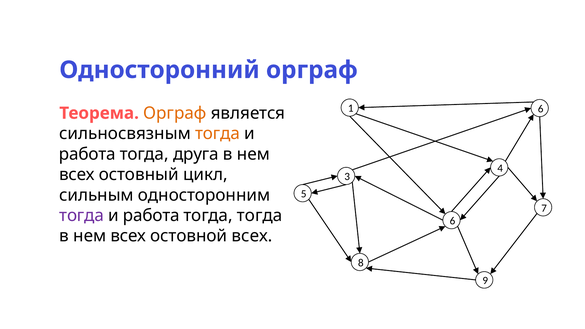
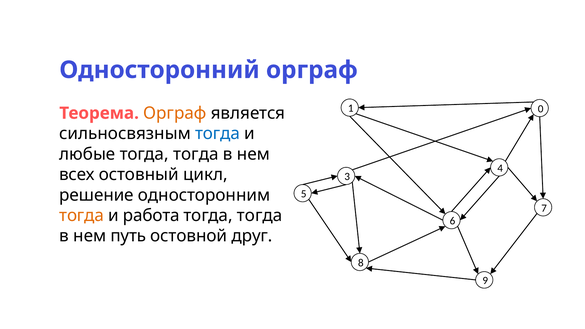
1 6: 6 -> 0 (541, 109)
тогда colour: orange -> blue (217, 134)
работа: работа -> любые (87, 154)
друга: друга -> тогда (196, 154)
сильным: сильным -> решение (96, 195)
тогда colour: purple -> orange (82, 216)
всех: всех -> путь (128, 236)
остовной всех: всех -> друг (252, 236)
